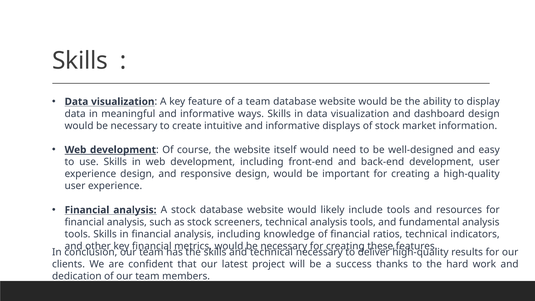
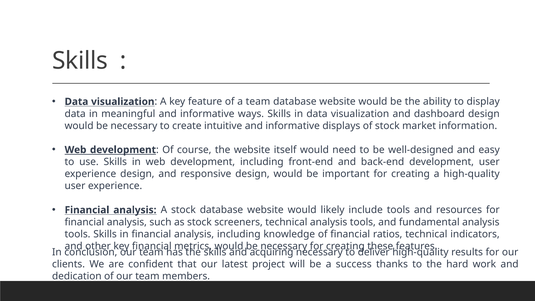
and technical: technical -> acquiring (272, 252)
